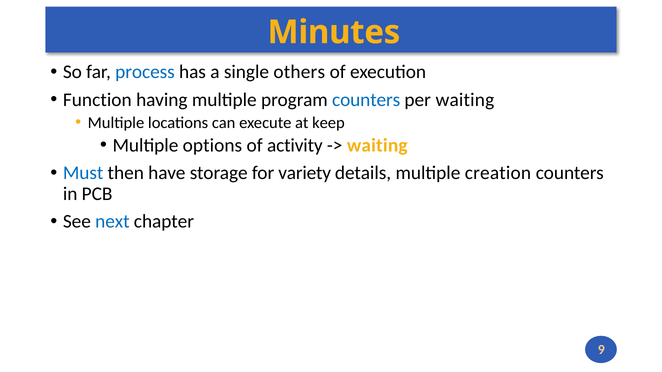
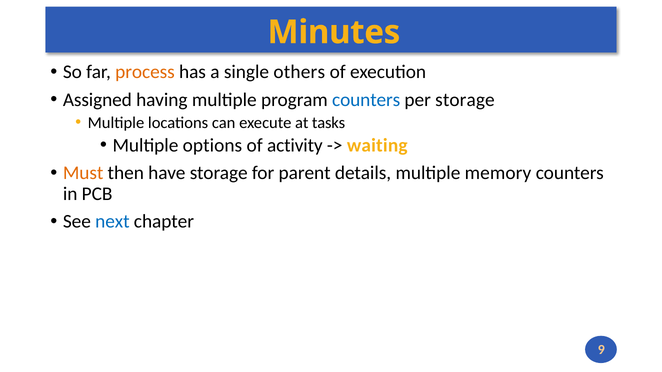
process colour: blue -> orange (145, 72)
Function: Function -> Assigned (97, 100)
per waiting: waiting -> storage (465, 100)
keep: keep -> tasks (329, 123)
Must colour: blue -> orange (83, 173)
variety: variety -> parent (305, 173)
creation: creation -> memory (498, 173)
